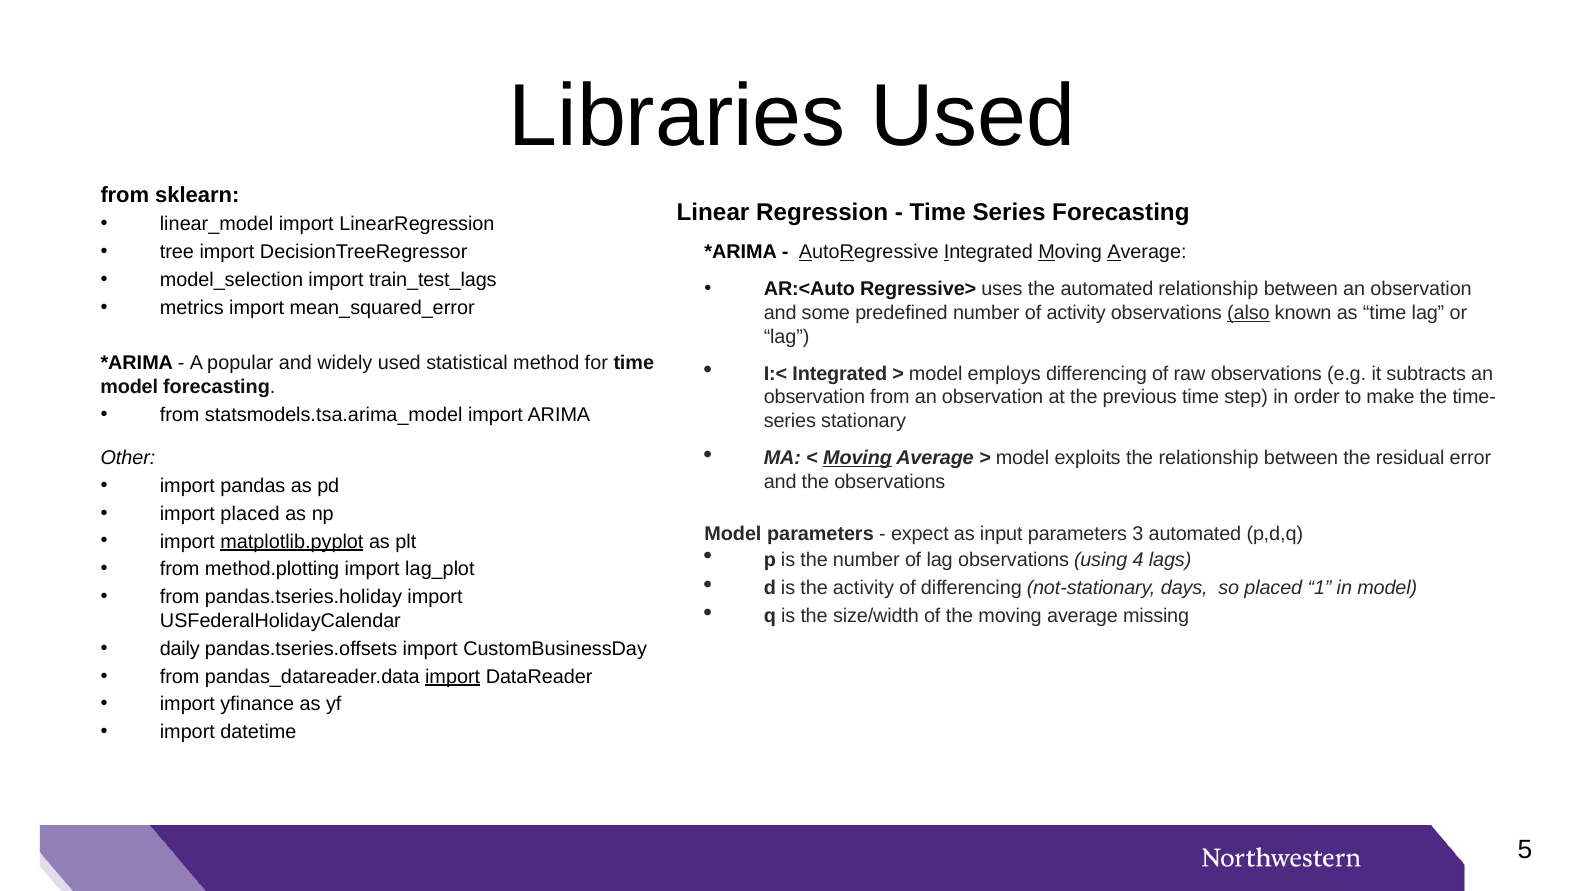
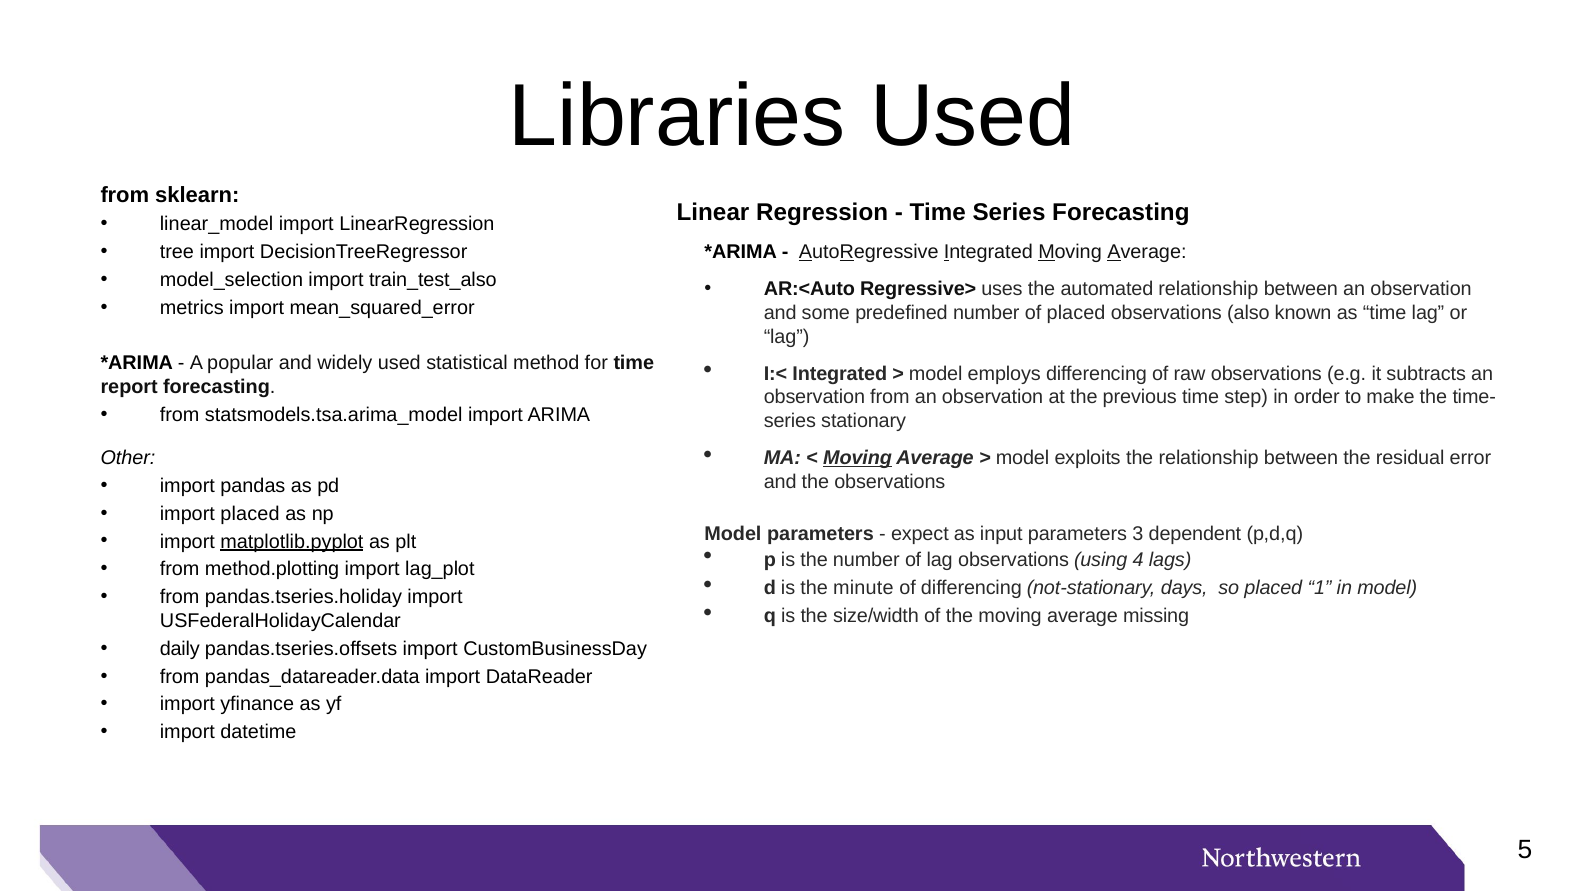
train_test_lags: train_test_lags -> train_test_also (433, 280)
of activity: activity -> placed (1076, 313)
also underline: present -> none (1248, 313)
model: model -> report (129, 387)
3 automated: automated -> dependent (1195, 534)
the activity: activity -> minute (863, 588)
import underline: present -> none (453, 677)
